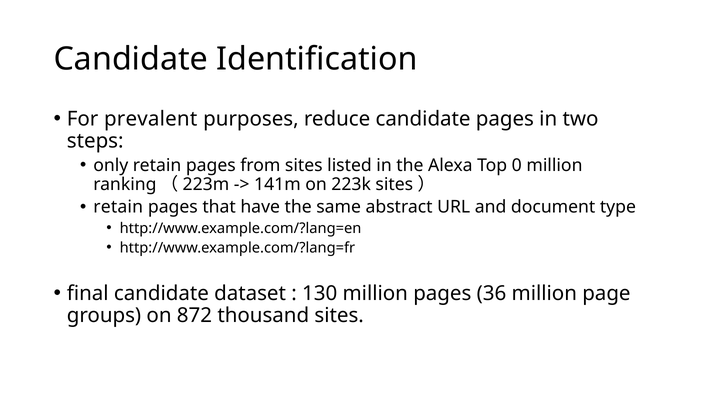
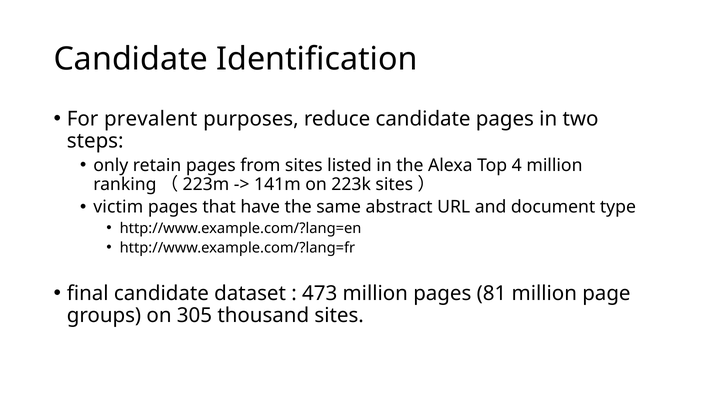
0: 0 -> 4 (517, 165)
retain: retain -> victim (118, 207)
130: 130 -> 473 (320, 293)
36: 36 -> 81 (491, 293)
872: 872 -> 305 (194, 316)
